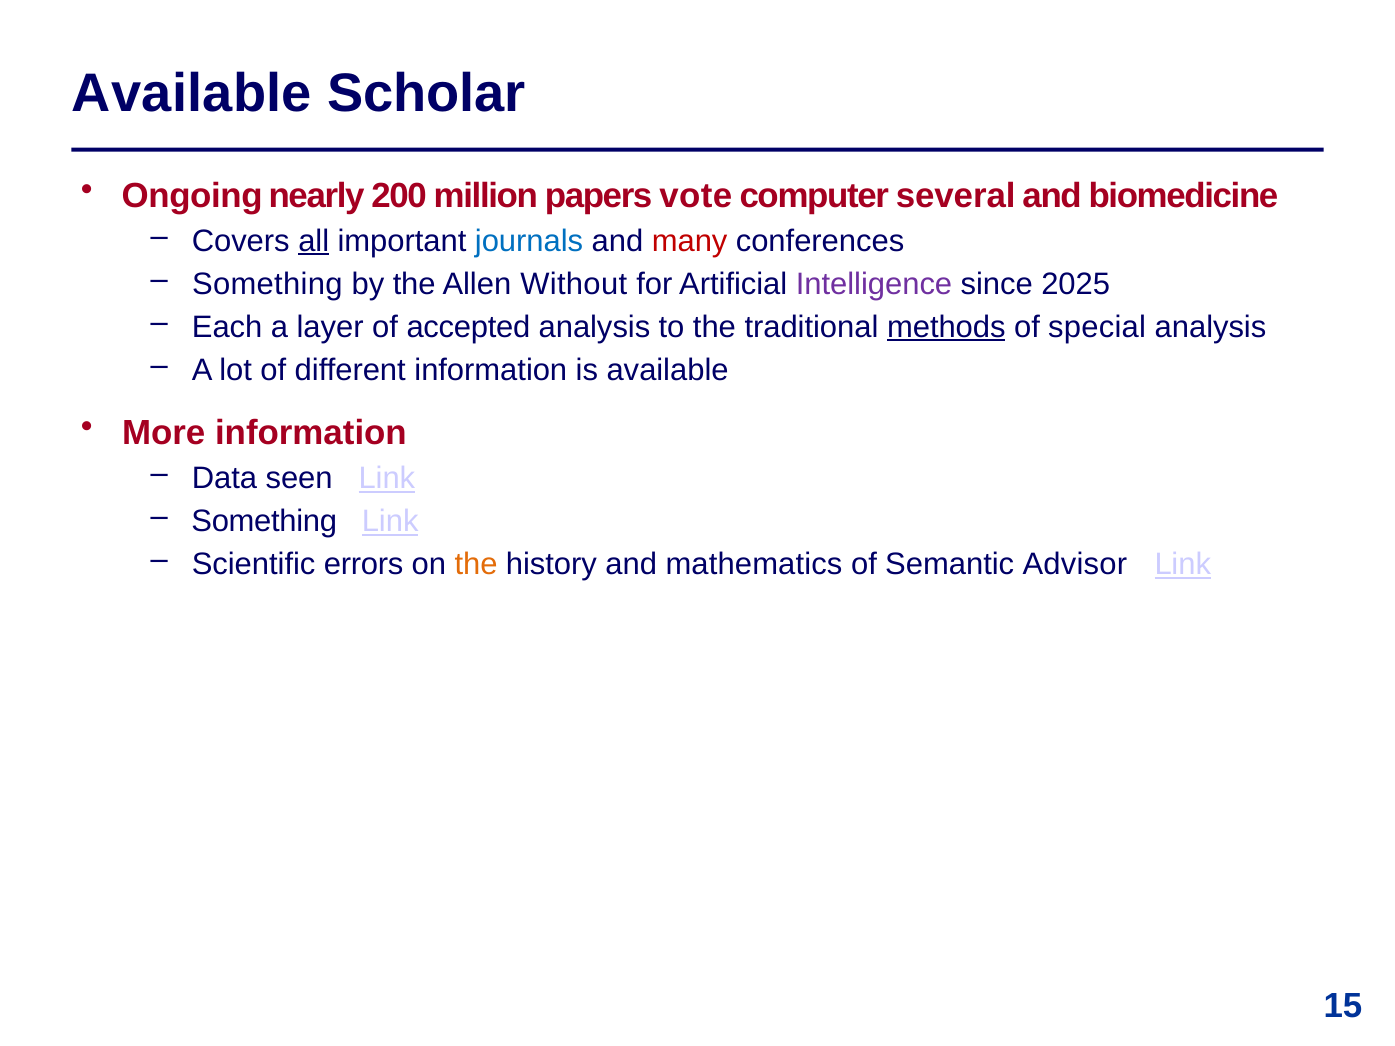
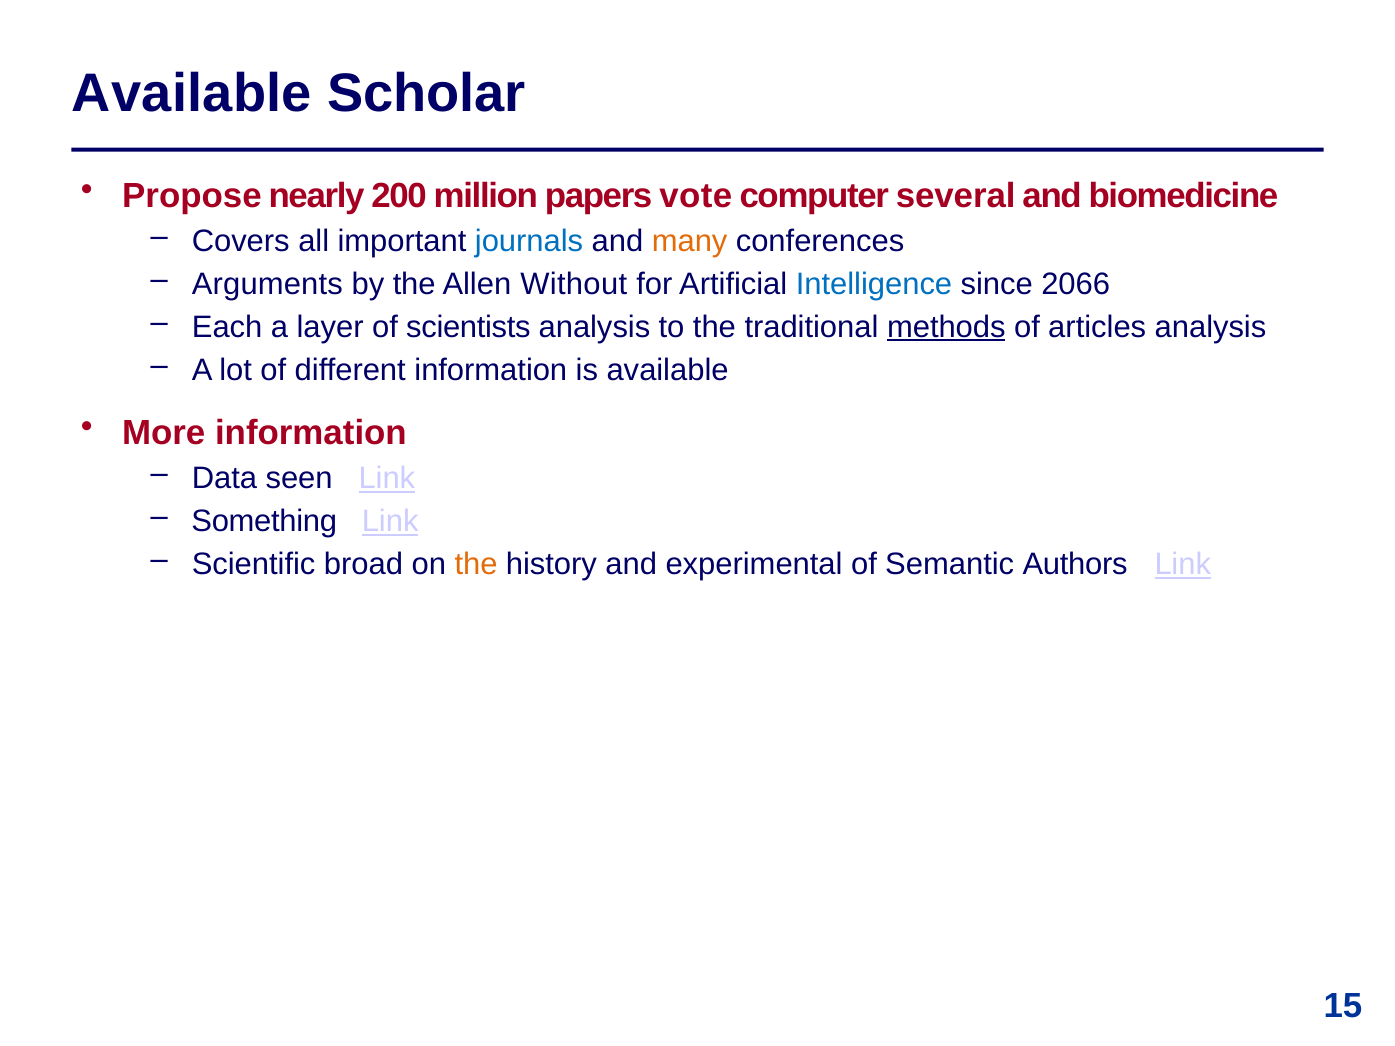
Ongoing: Ongoing -> Propose (192, 196)
all underline: present -> none (314, 241)
many colour: red -> orange (690, 241)
Something: Something -> Arguments (267, 284)
Intelligence colour: purple -> blue (874, 284)
2025: 2025 -> 2066 (1076, 284)
accepted: accepted -> scientists (468, 327)
special: special -> articles (1097, 327)
errors: errors -> broad (364, 564)
mathematics: mathematics -> experimental (754, 564)
Advisor: Advisor -> Authors (1075, 564)
